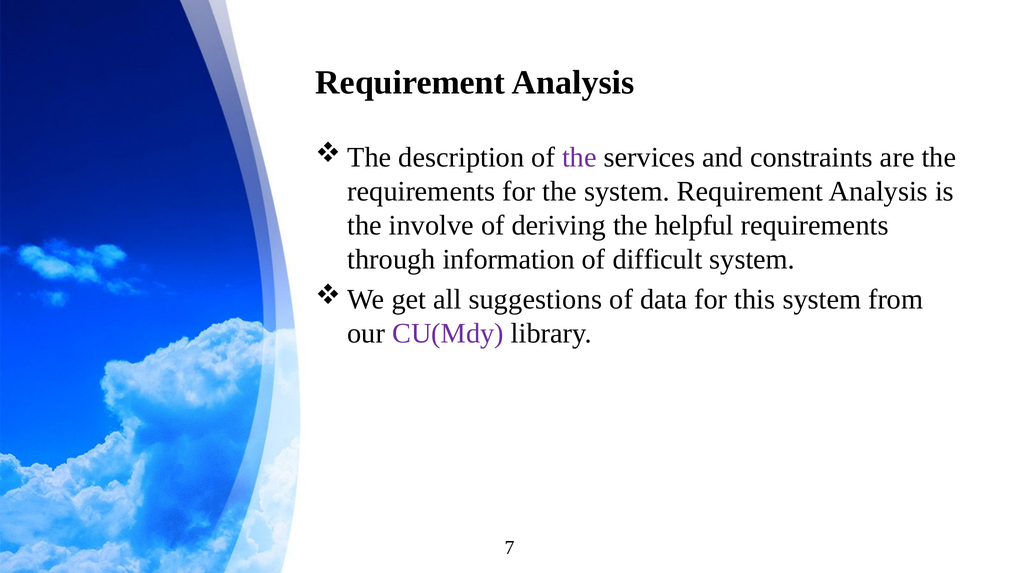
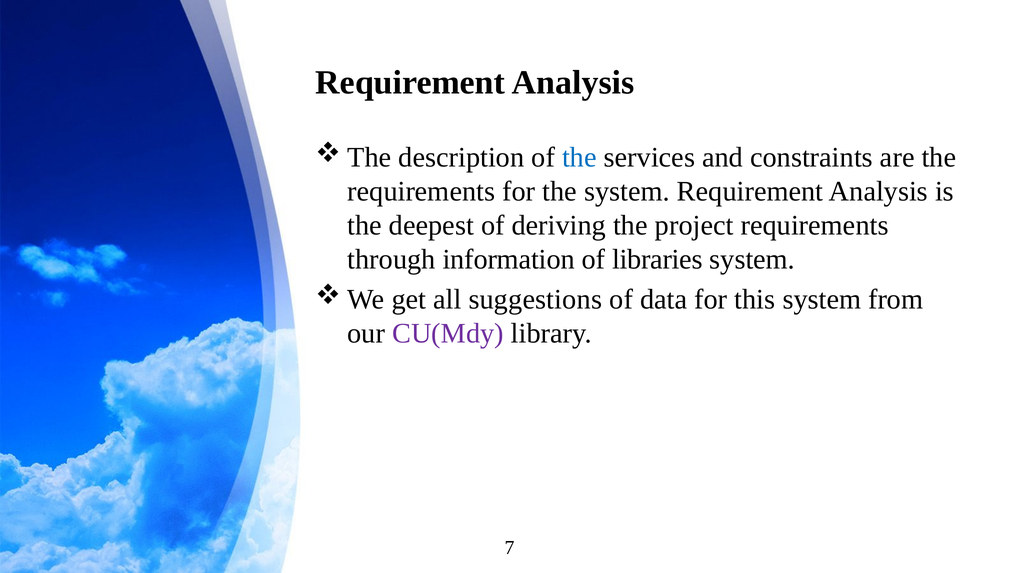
the colour: purple -> blue (579, 158)
involve: involve -> deepest (431, 226)
helpful: helpful -> project (694, 226)
difficult: difficult -> libraries (658, 260)
